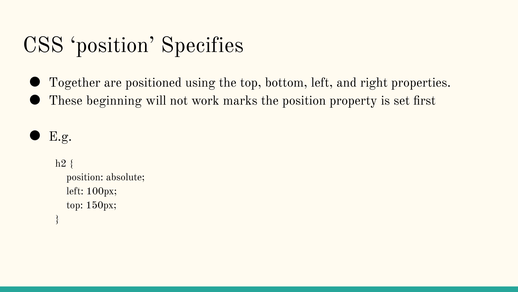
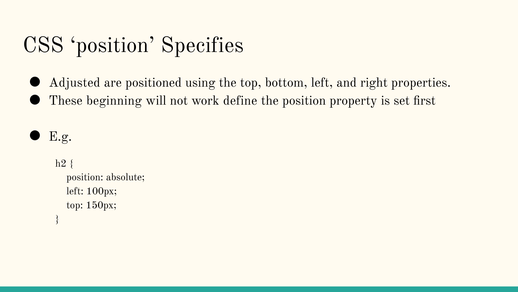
Together: Together -> Adjusted (75, 83)
marks: marks -> define (240, 100)
